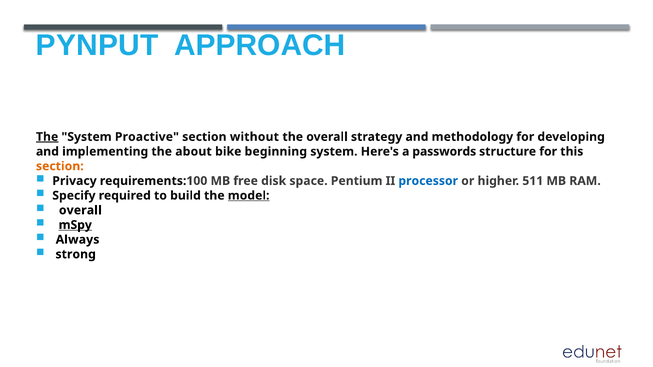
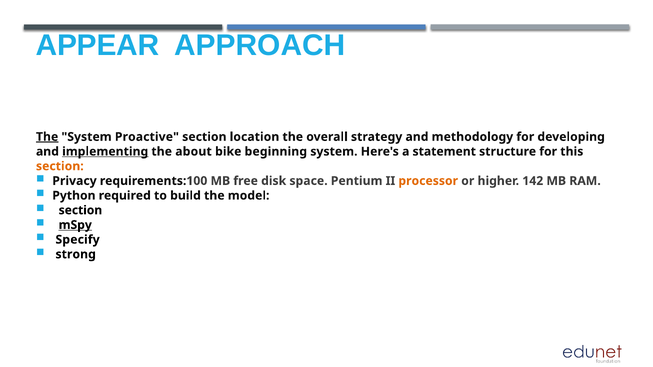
PYNPUT: PYNPUT -> APPEAR (98, 46)
without: without -> location (254, 137)
implementing underline: none -> present (105, 152)
passwords: passwords -> statement (444, 152)
processor colour: blue -> orange (428, 181)
511: 511 -> 142 (533, 181)
Specify: Specify -> Python (74, 196)
model underline: present -> none (249, 196)
overall: overall -> section (80, 210)
Always: Always -> Specify (78, 240)
